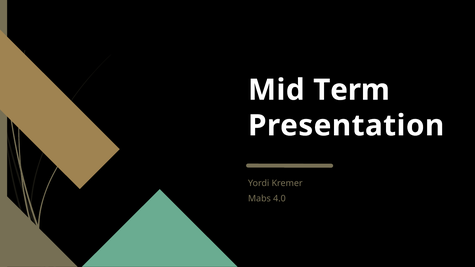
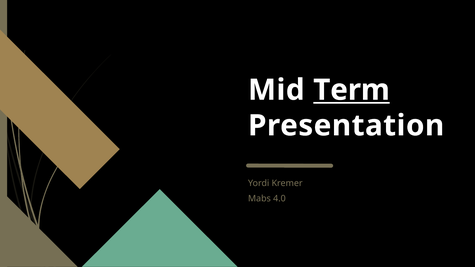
Term underline: none -> present (352, 90)
